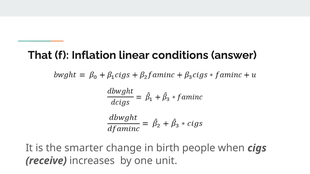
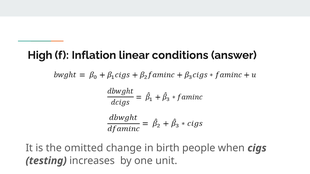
That: That -> High (40, 55)
smarter: smarter -> omitted (84, 148)
receive: receive -> testing (46, 161)
